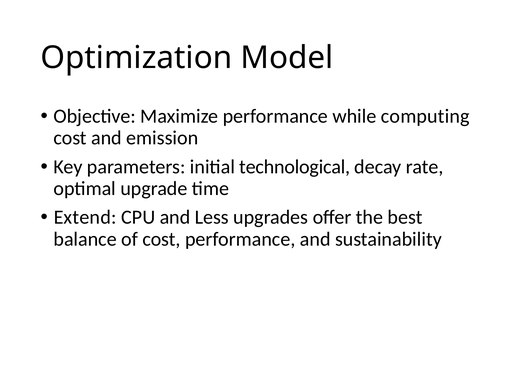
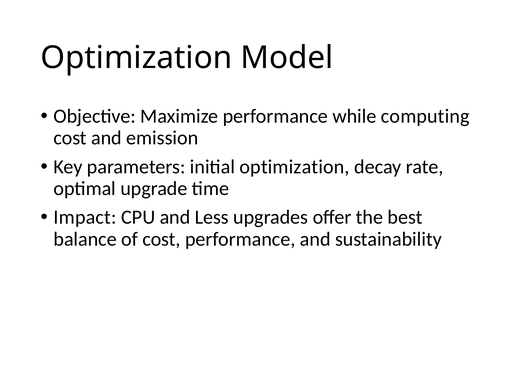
initial technological: technological -> optimization (295, 167)
Extend: Extend -> Impact (85, 217)
